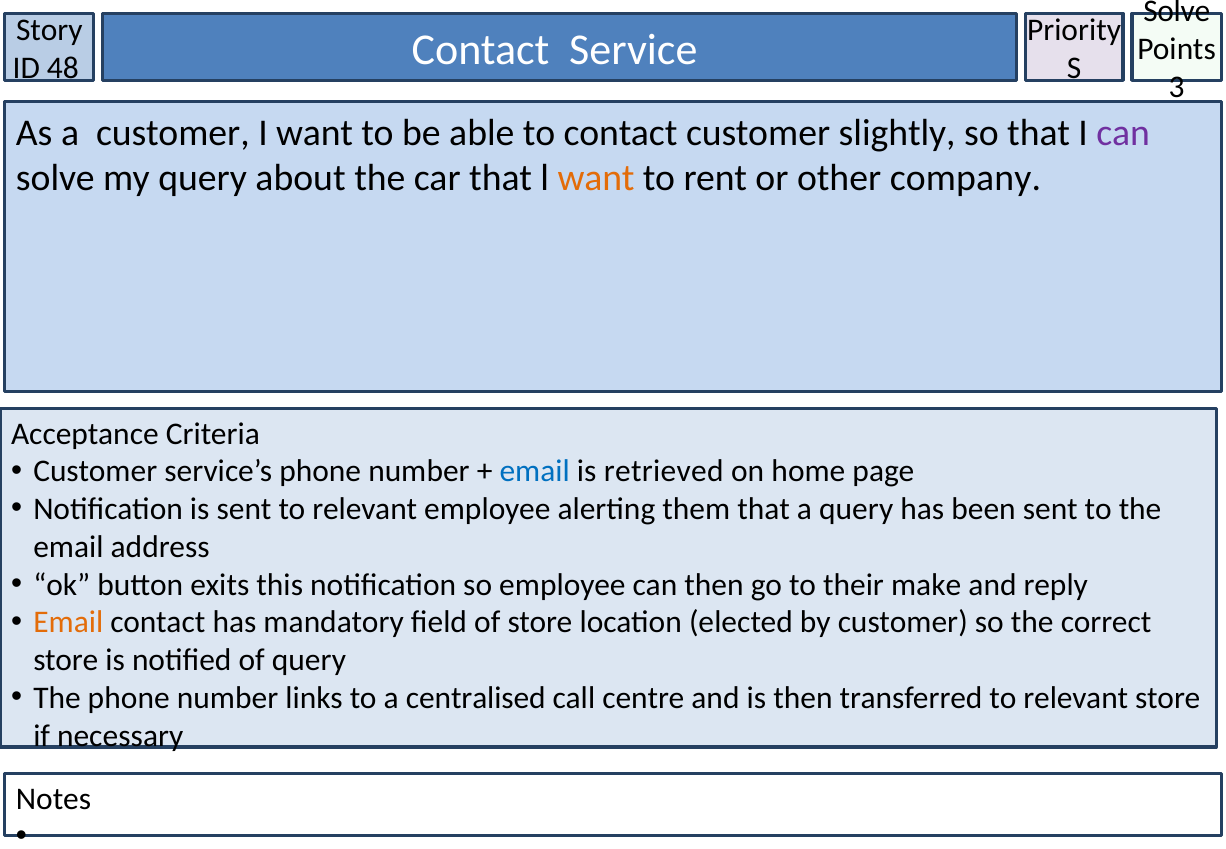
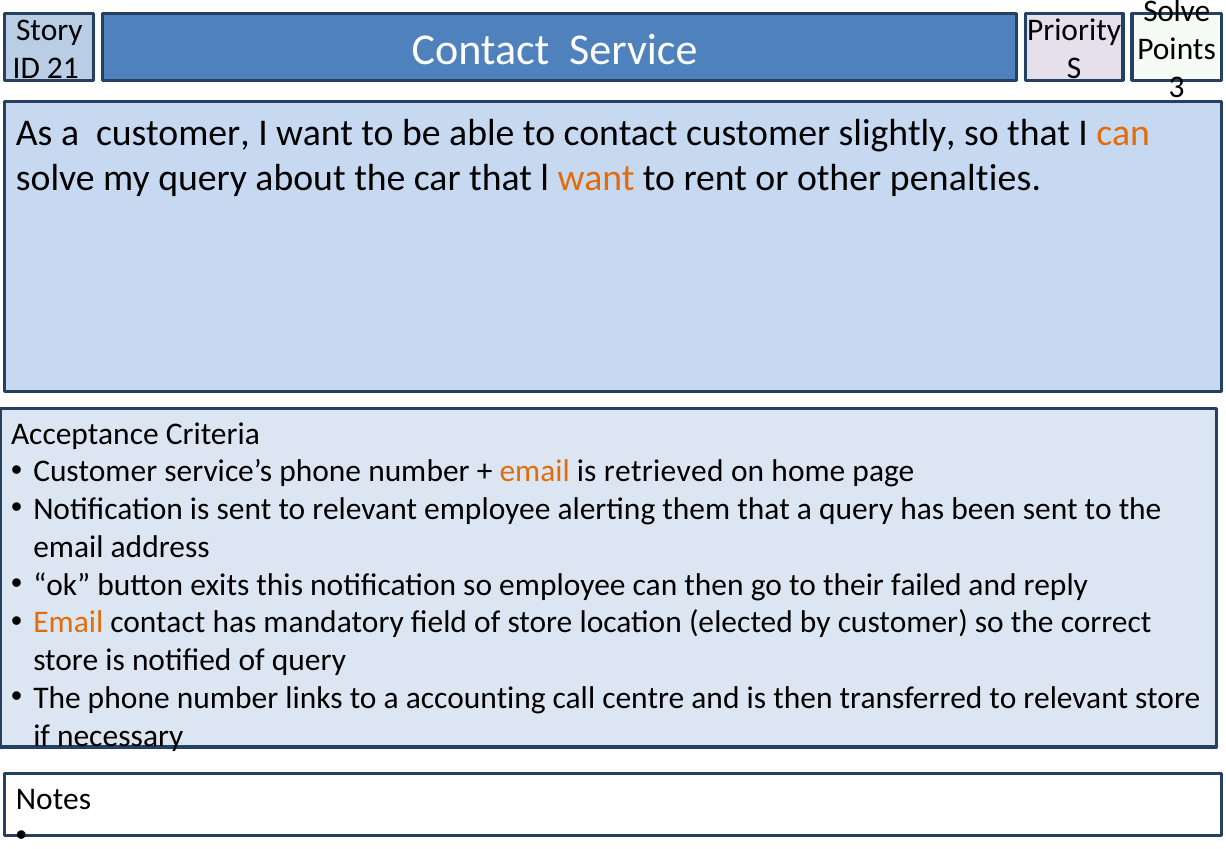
48: 48 -> 21 (63, 68)
can colour: purple -> orange (1123, 133)
company: company -> penalties (965, 178)
email colour: blue -> orange (535, 471)
make: make -> failed (926, 585)
centralised: centralised -> accounting (476, 698)
